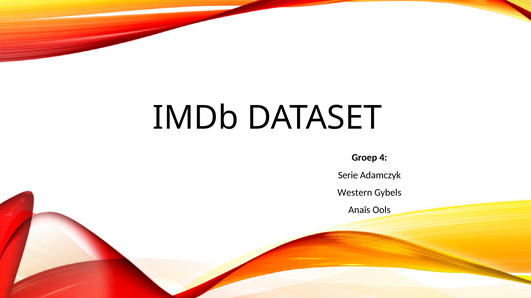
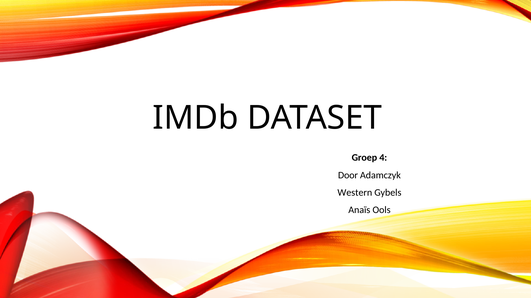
Serie: Serie -> Door (348, 176)
